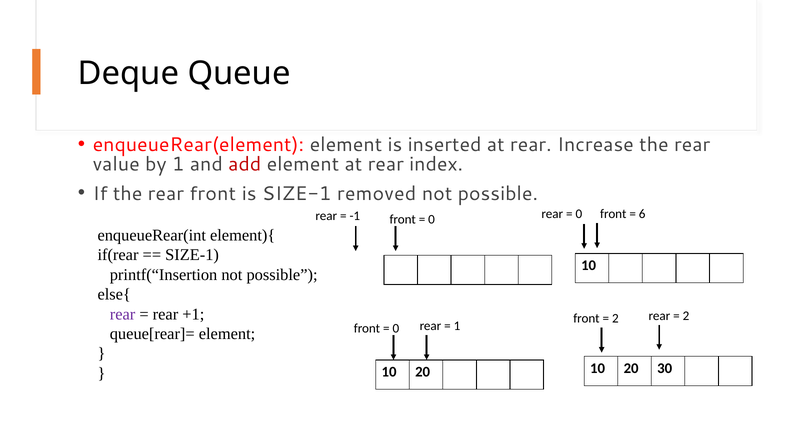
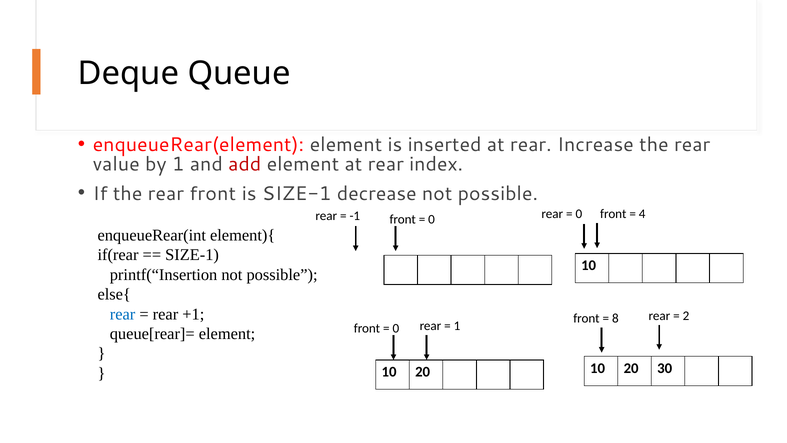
removed: removed -> decrease (377, 193)
6: 6 -> 4 (642, 214)
rear colour: purple -> blue (123, 314)
2: 2 -> 8 (615, 318)
